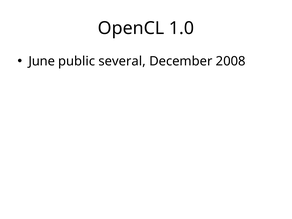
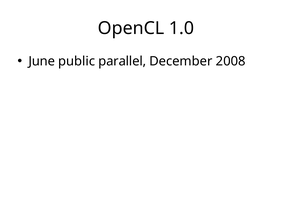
several: several -> parallel (122, 61)
